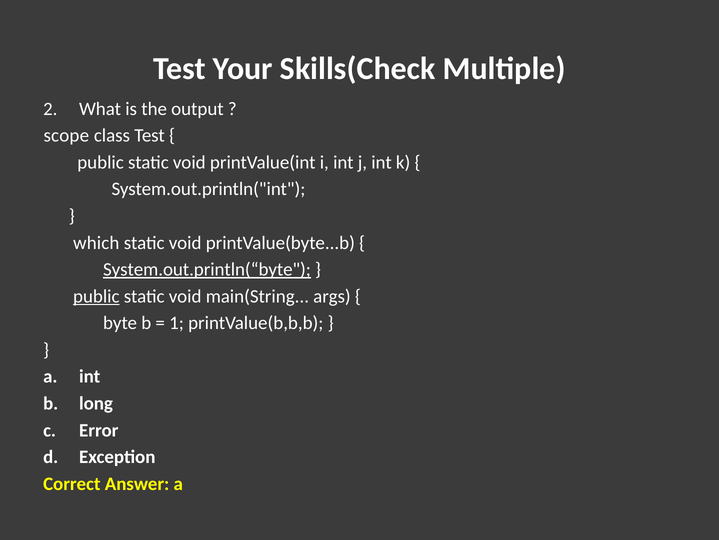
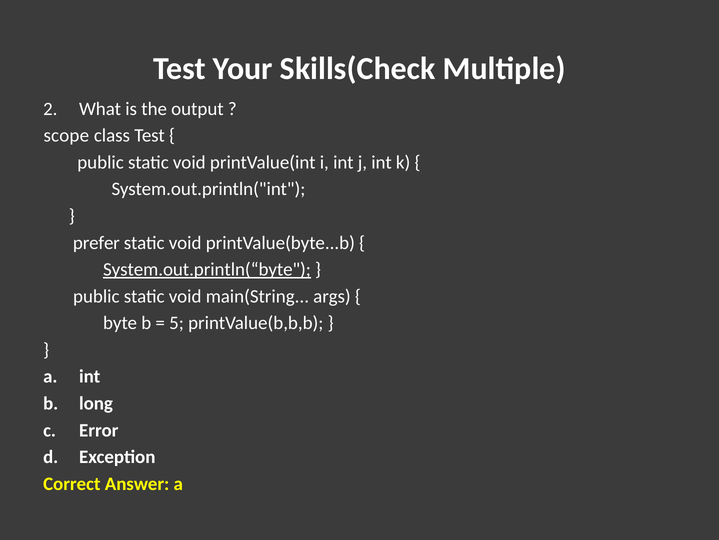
which: which -> prefer (96, 242)
public underline: present -> none (96, 296)
1: 1 -> 5 (177, 323)
